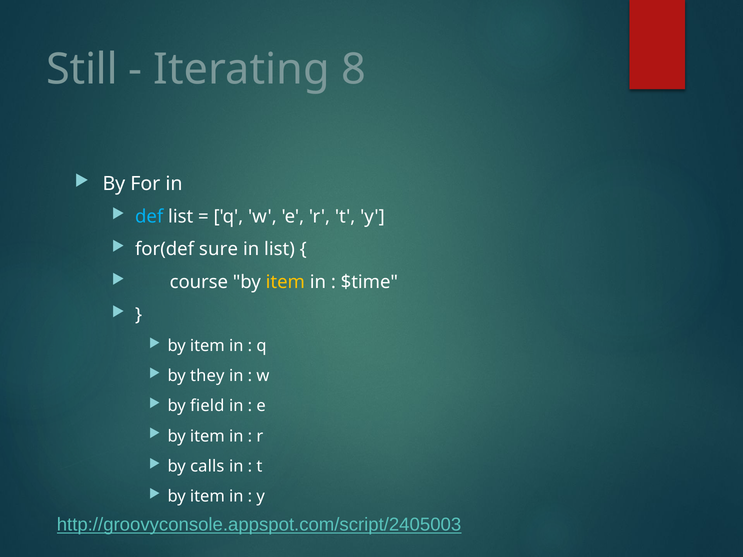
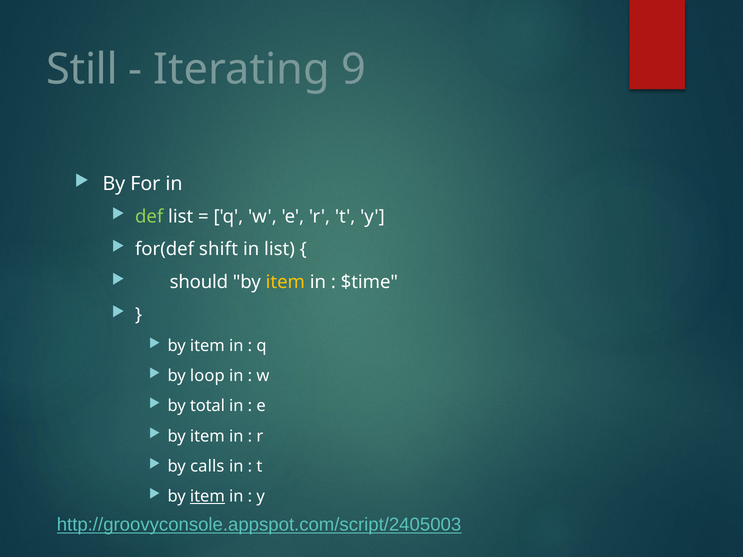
8: 8 -> 9 (353, 70)
def colour: light blue -> light green (149, 217)
sure: sure -> shift (218, 249)
course: course -> should (199, 282)
they: they -> loop (207, 376)
field: field -> total (207, 406)
item underline: none -> present (207, 497)
